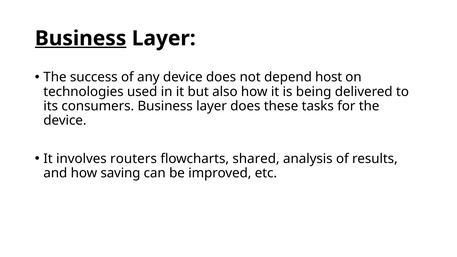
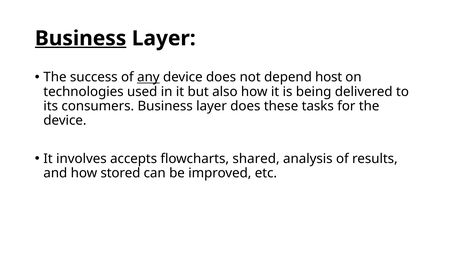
any underline: none -> present (148, 77)
routers: routers -> accepts (134, 159)
saving: saving -> stored (120, 173)
